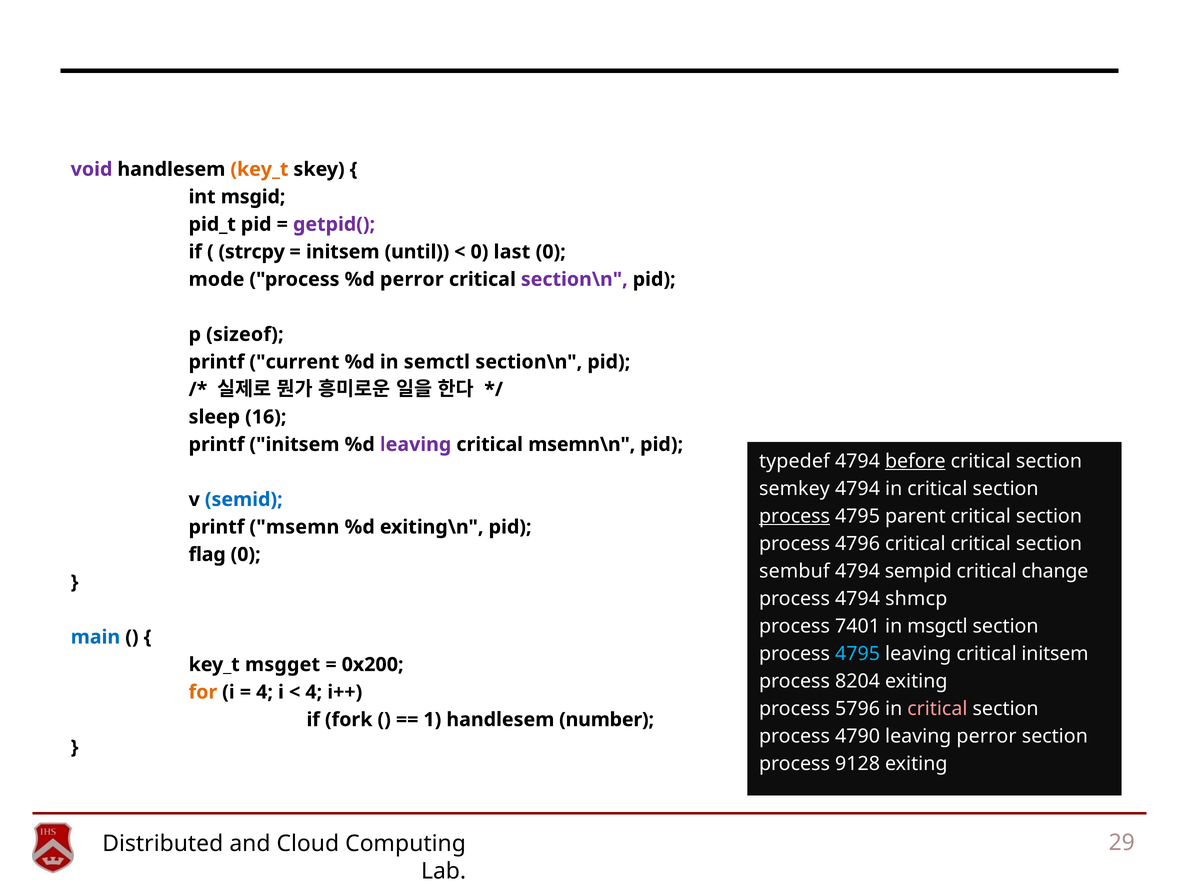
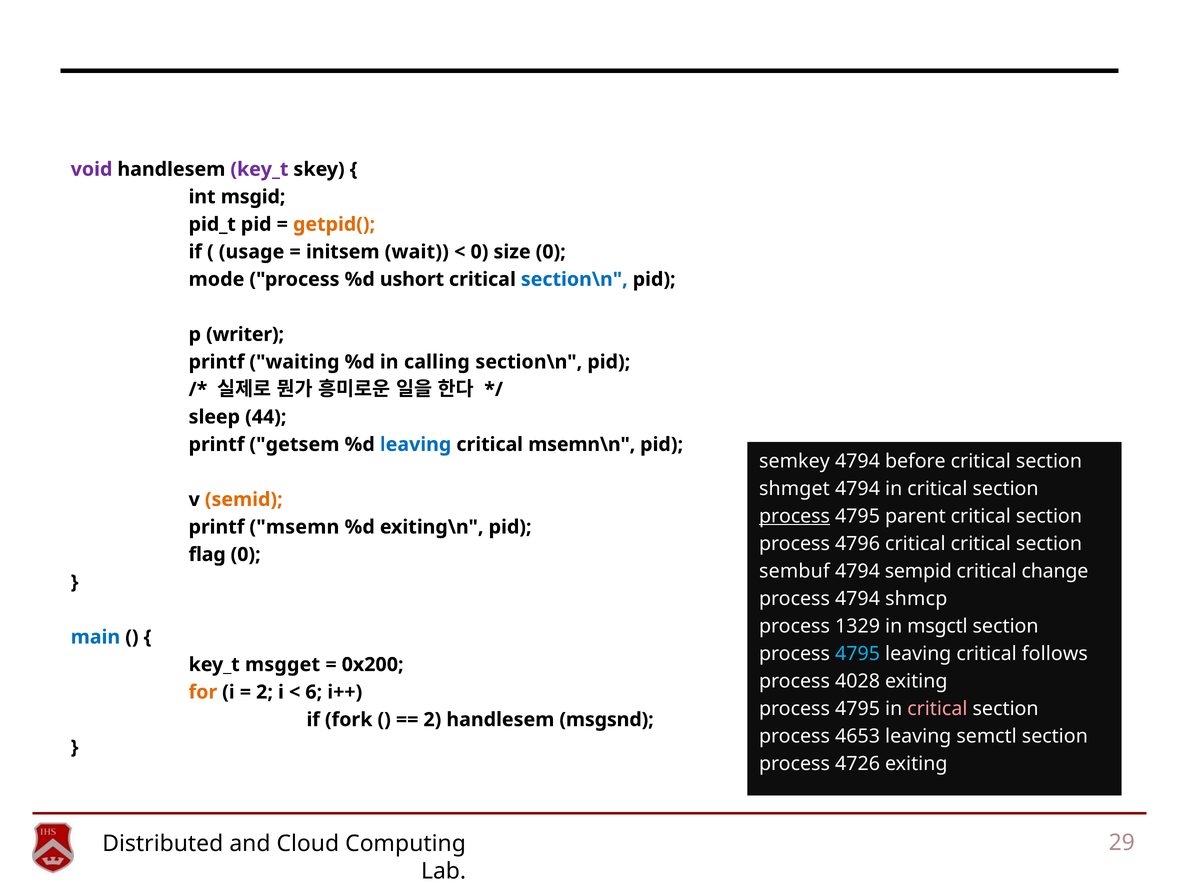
key_t colour: orange -> purple (259, 169)
getpid( colour: purple -> orange (334, 224)
strcpy: strcpy -> usage (252, 252)
until: until -> wait (417, 252)
last: last -> size (512, 252)
%d perror: perror -> ushort (412, 279)
section\n colour: purple -> blue (574, 279)
sizeof: sizeof -> writer (245, 335)
current: current -> waiting (294, 362)
semctl: semctl -> calling (437, 362)
16: 16 -> 44 (266, 417)
printf initsem: initsem -> getsem (294, 445)
leaving colour: purple -> blue (416, 445)
typedef: typedef -> semkey (794, 461)
before underline: present -> none (915, 461)
semkey: semkey -> shmget (794, 489)
semid colour: blue -> orange (244, 500)
7401: 7401 -> 1329 (857, 626)
critical initsem: initsem -> follows (1055, 654)
8204: 8204 -> 4028 (857, 681)
4: 4 -> 2 (265, 692)
4: 4 -> 6 (314, 692)
5796: 5796 -> 4795 (857, 709)
1: 1 -> 2 (432, 720)
number: number -> msgsnd (607, 720)
4790: 4790 -> 4653 (857, 736)
leaving perror: perror -> semctl (987, 736)
9128: 9128 -> 4726 (857, 764)
